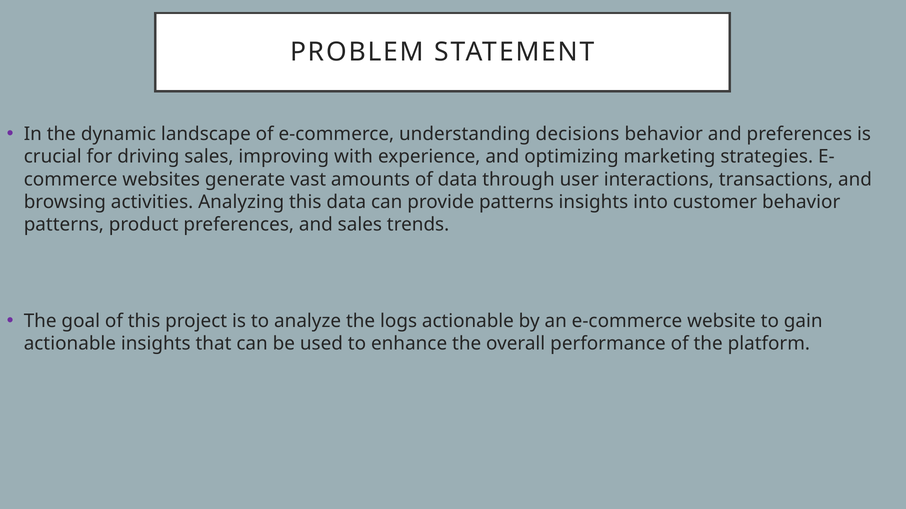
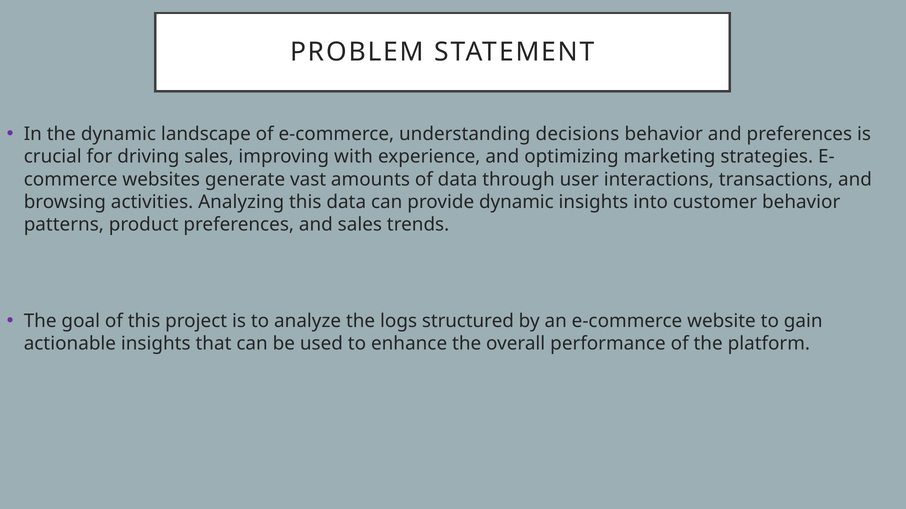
provide patterns: patterns -> dynamic (516, 202)
logs actionable: actionable -> structured (468, 321)
